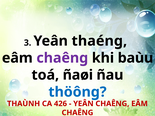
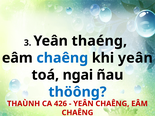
chaêng colour: purple -> blue (62, 58)
khi baùu: baùu -> yeân (135, 58)
ñaøi: ñaøi -> ngai (78, 75)
